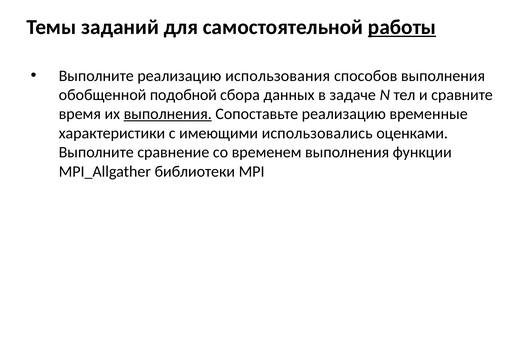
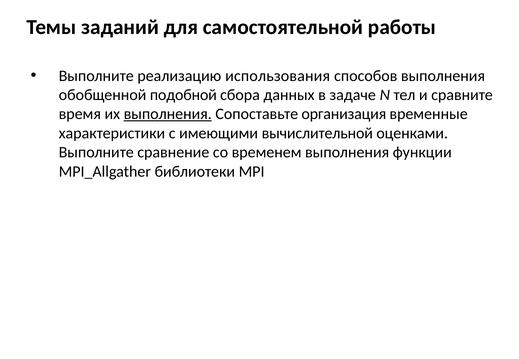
работы underline: present -> none (402, 27)
Сопоставьте реализацию: реализацию -> организация (344, 114)
использовались: использовались -> вычислительной (317, 133)
